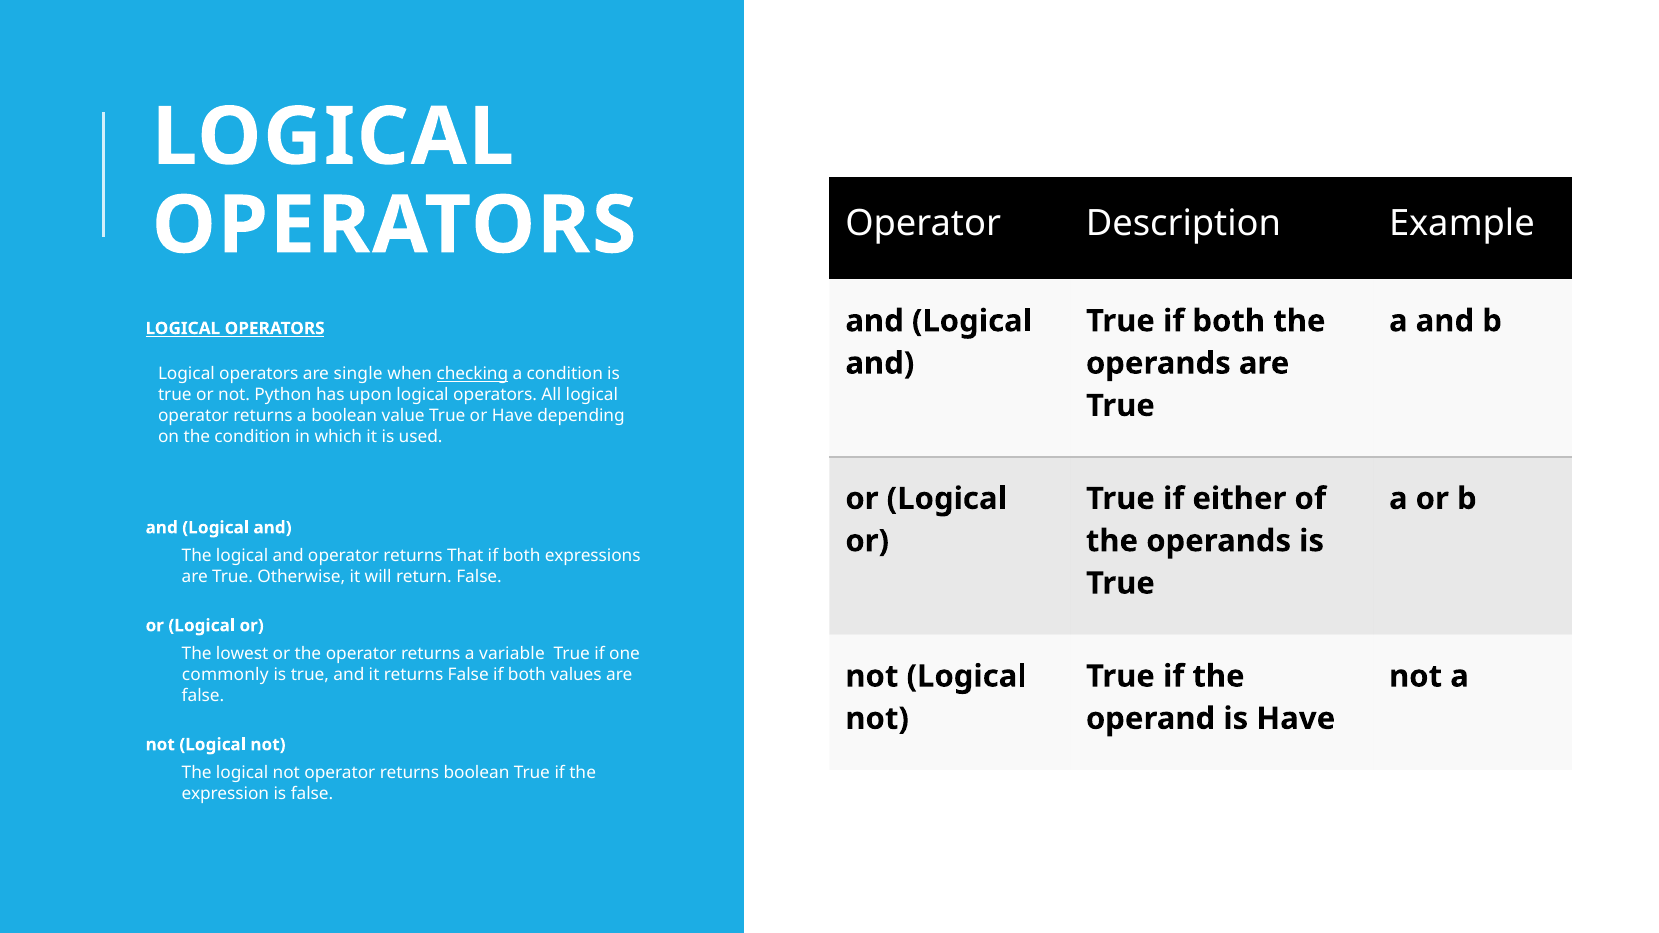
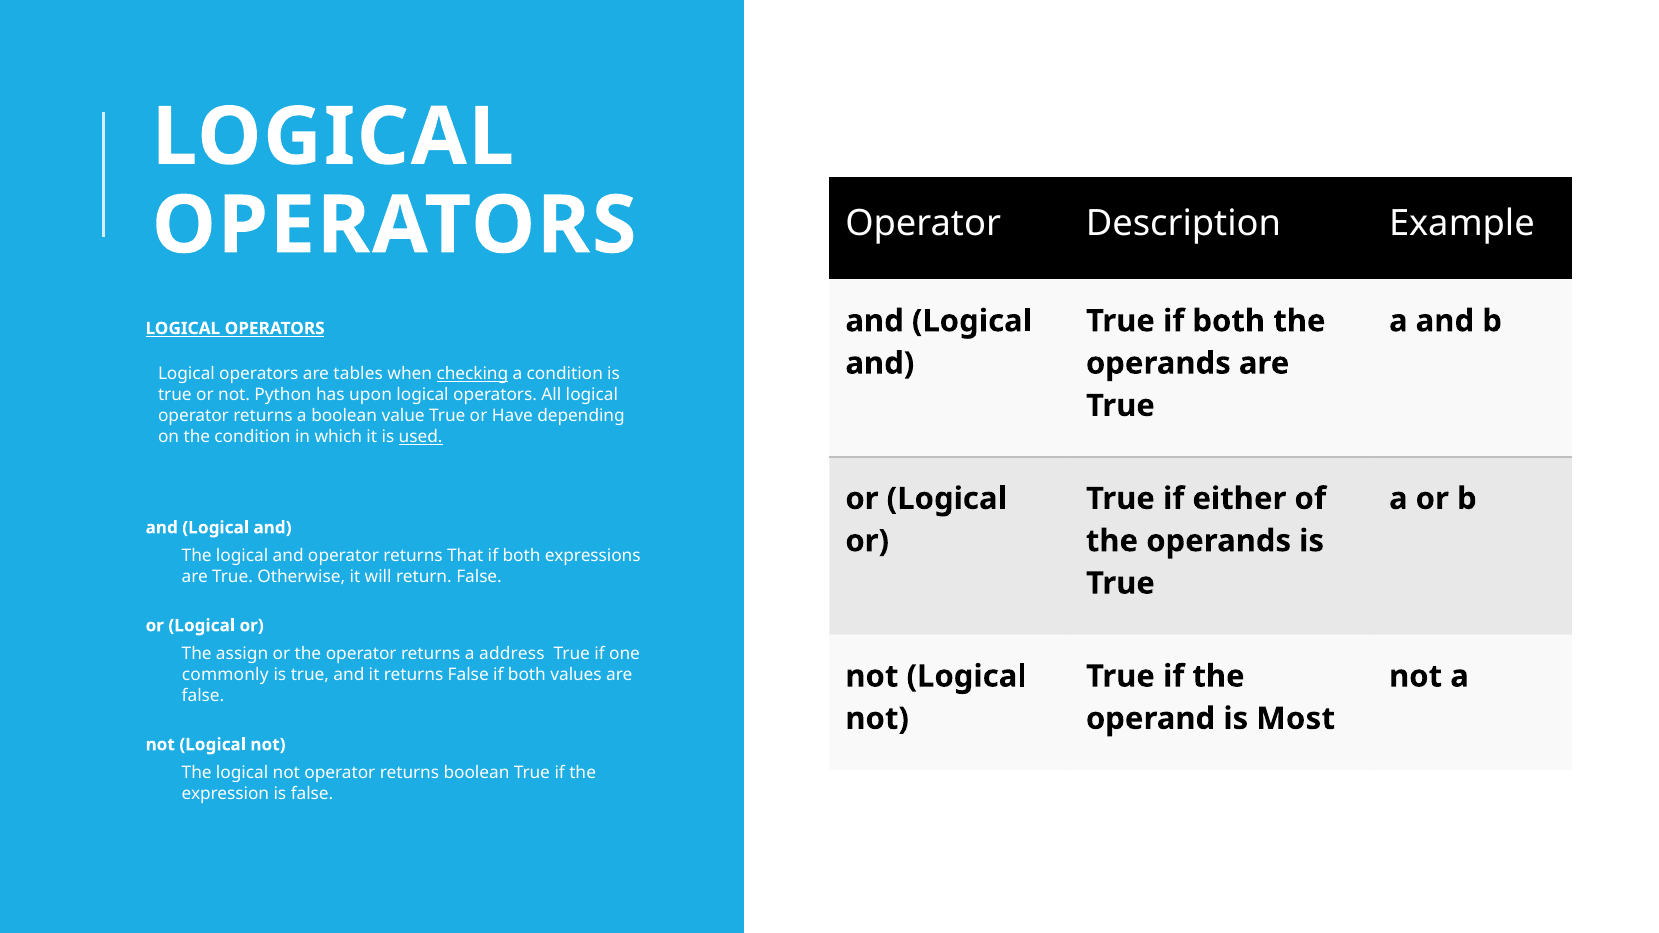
single: single -> tables (358, 374)
used underline: none -> present (421, 437)
lowest: lowest -> assign (242, 654)
variable: variable -> address (512, 654)
is Have: Have -> Most (1296, 719)
